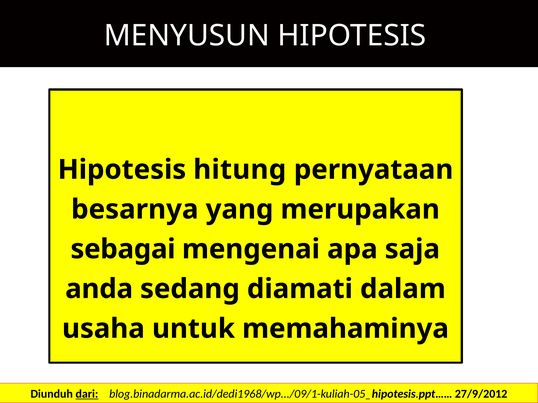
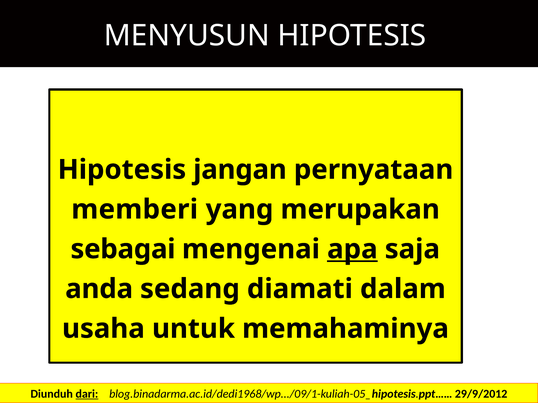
hitung: hitung -> jangan (240, 170)
besarnya: besarnya -> memberi (135, 210)
apa underline: none -> present (352, 249)
27/9/2012: 27/9/2012 -> 29/9/2012 (481, 394)
